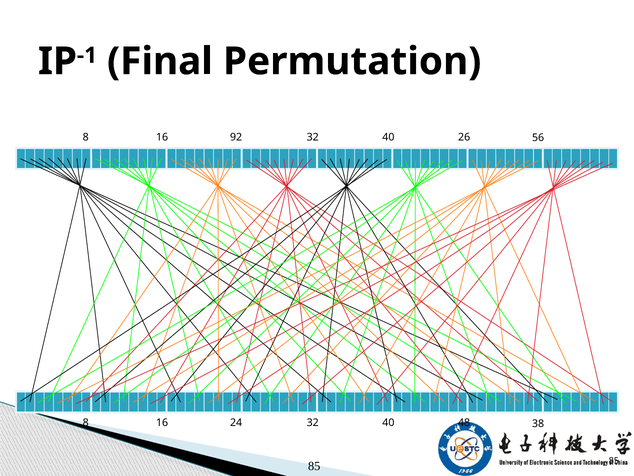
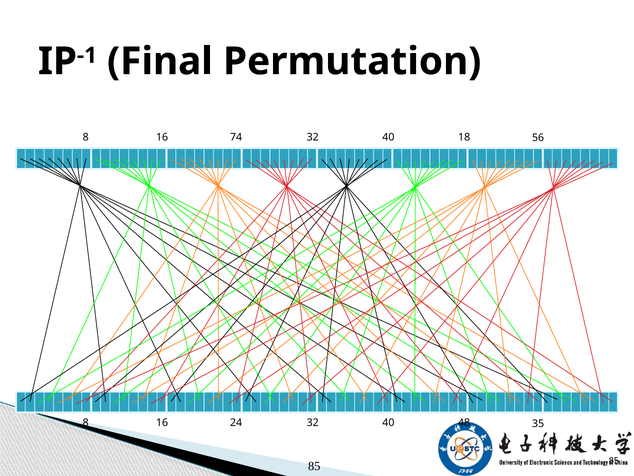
92: 92 -> 74 (236, 137)
26: 26 -> 18 (464, 137)
38: 38 -> 35 (538, 423)
